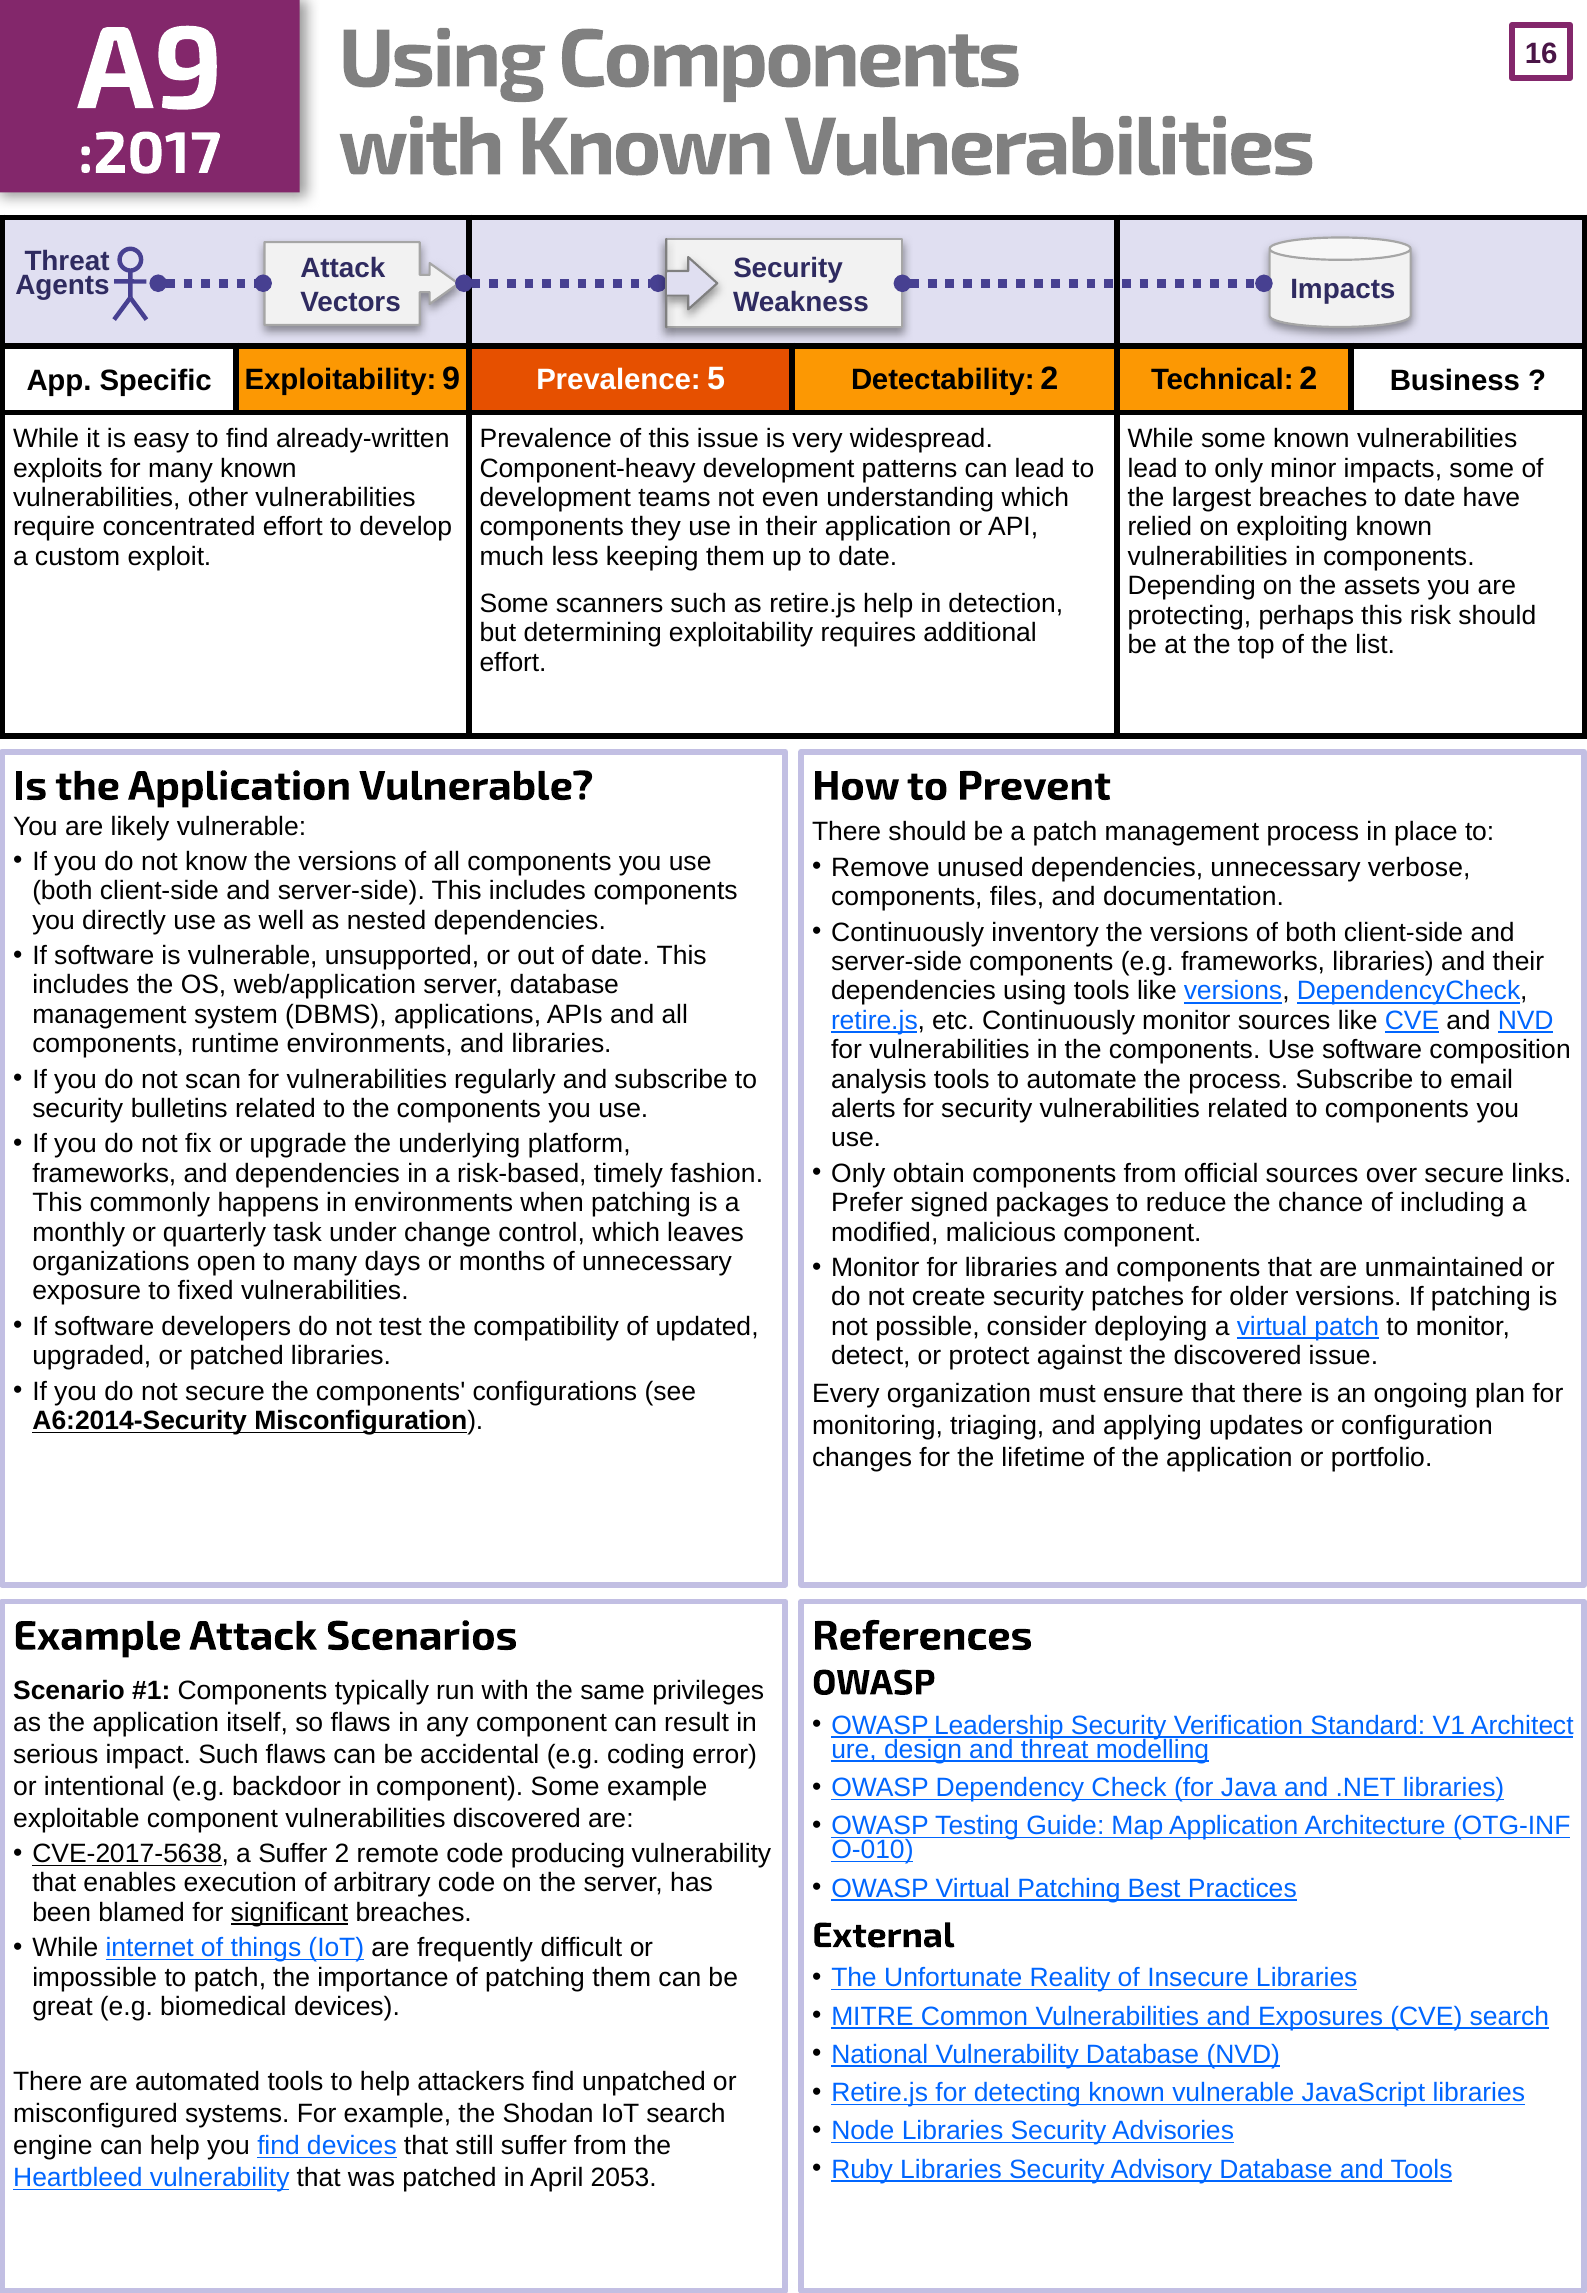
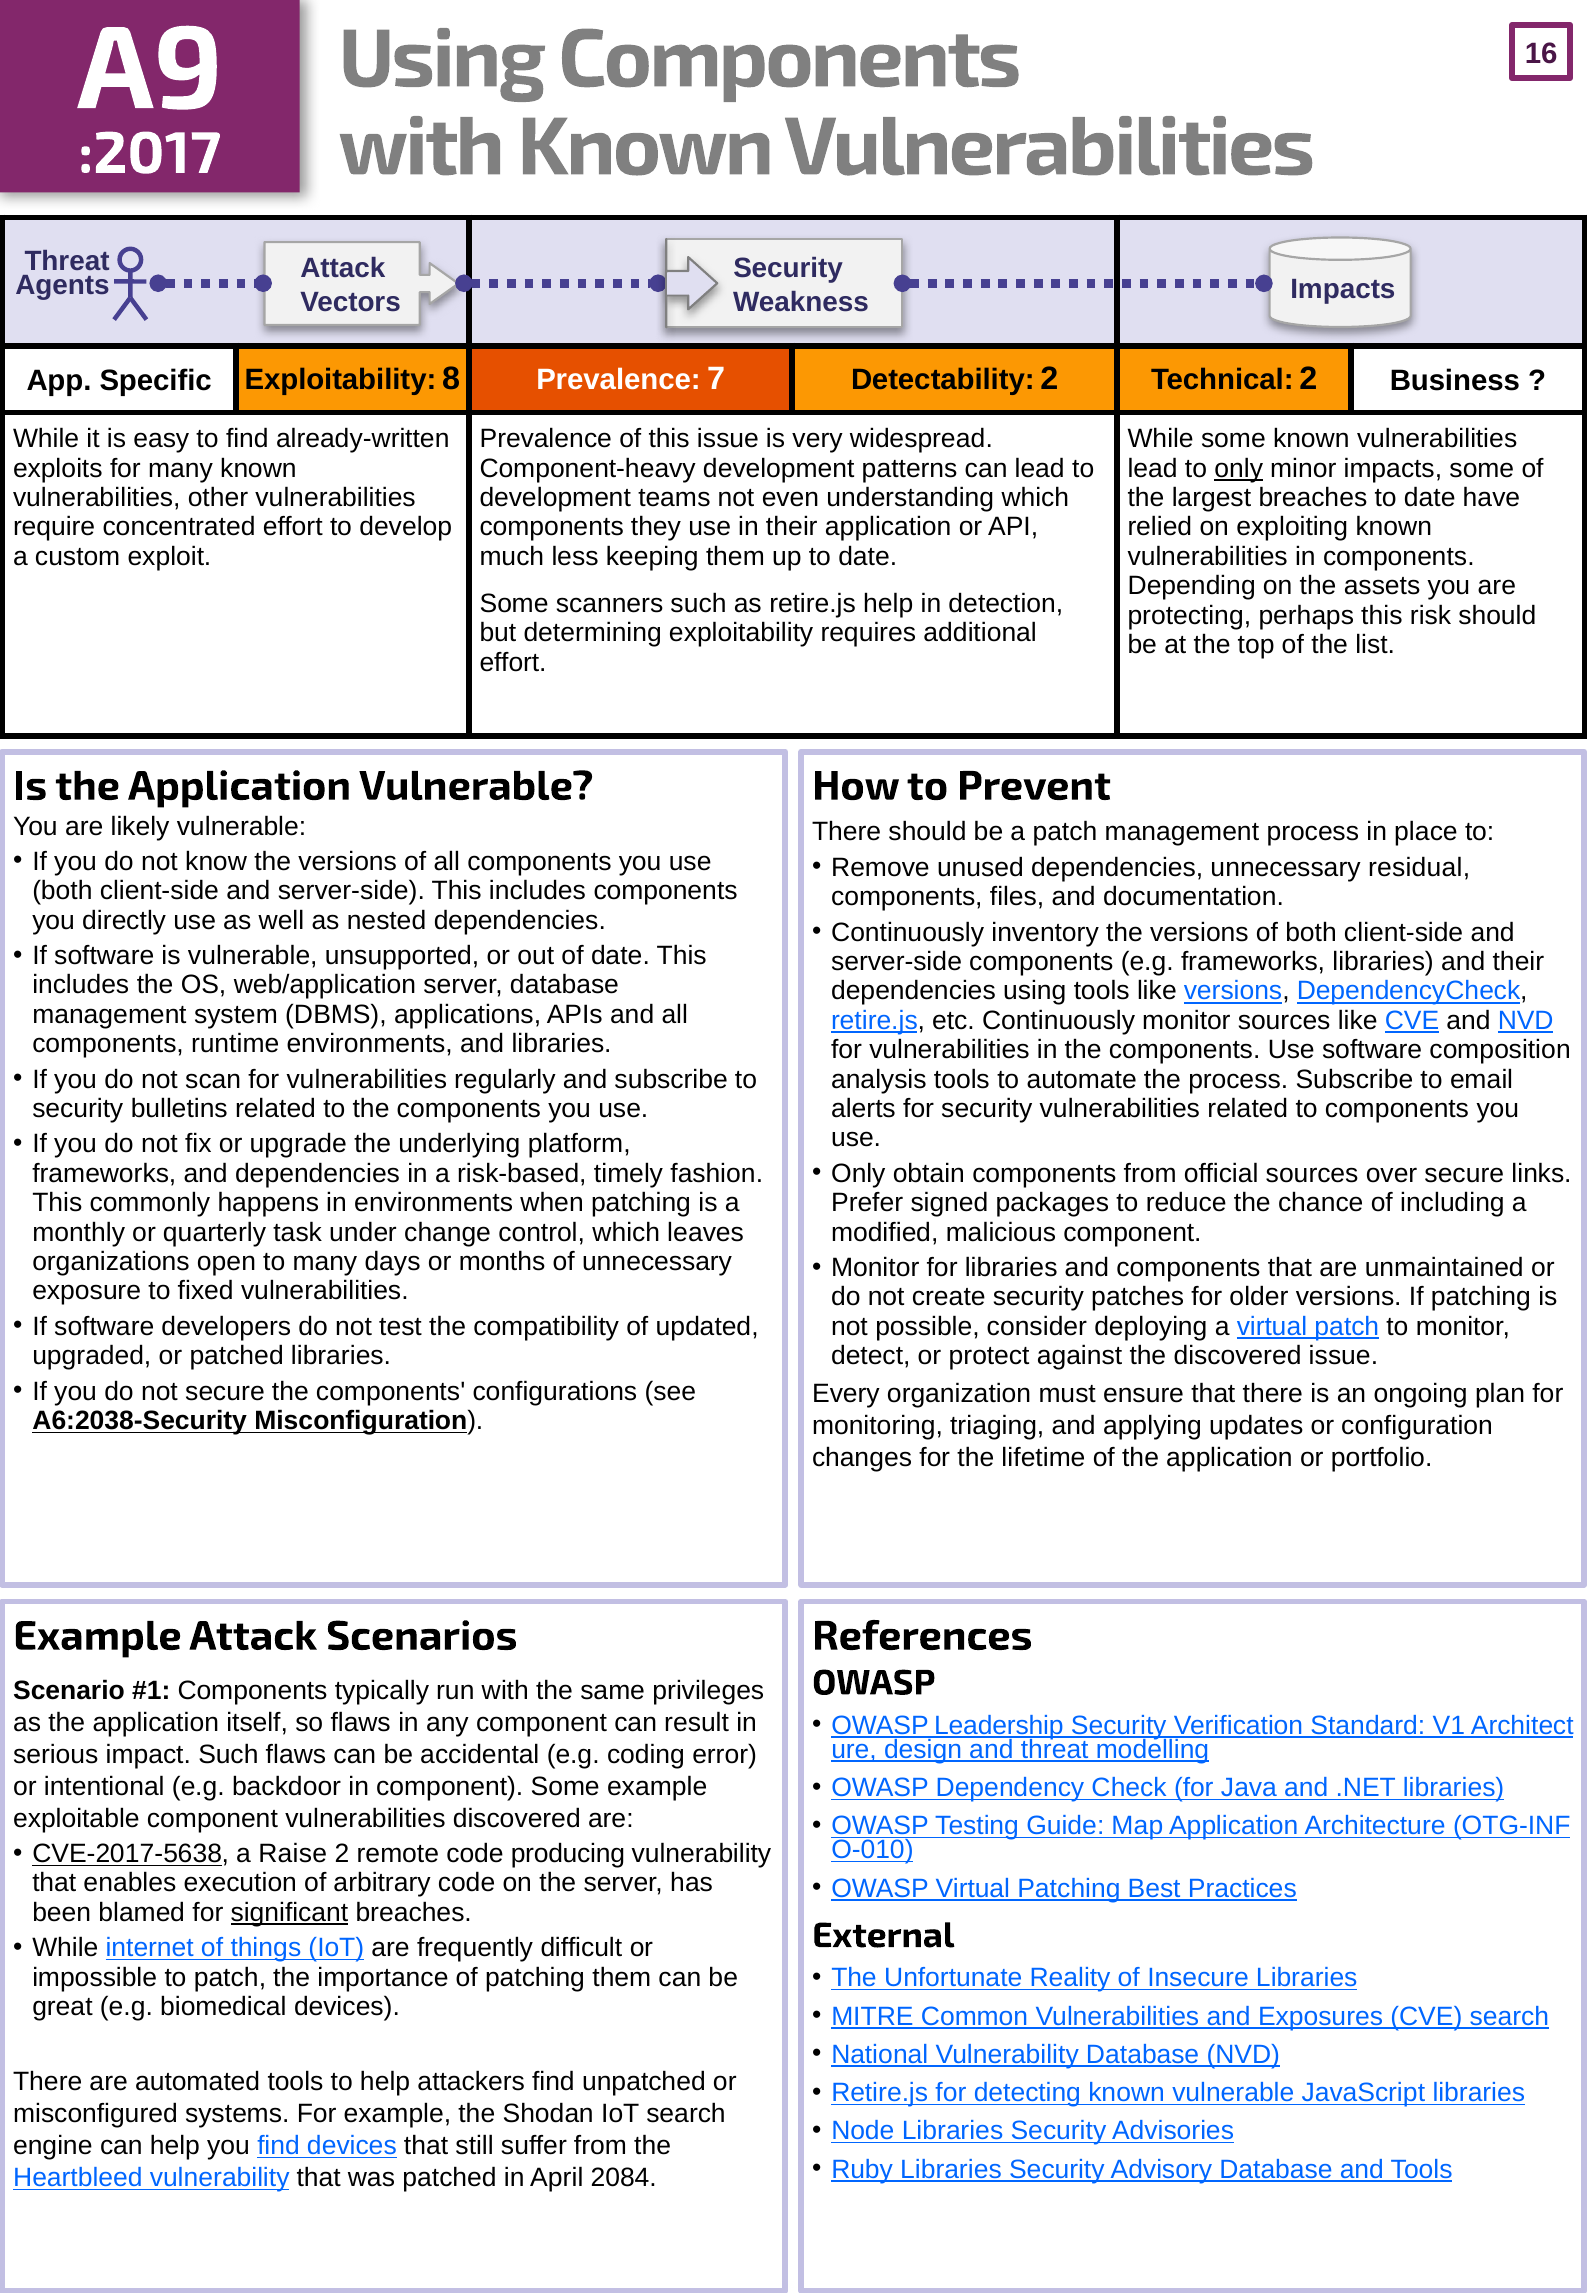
9: 9 -> 8 (451, 379)
5: 5 -> 7 (716, 379)
only underline: none -> present (1239, 468)
verbose: verbose -> residual (1419, 867)
A6:2014-Security: A6:2014-Security -> A6:2038-Security (140, 1420)
a Suffer: Suffer -> Raise (293, 1853)
2053: 2053 -> 2084 (624, 2177)
